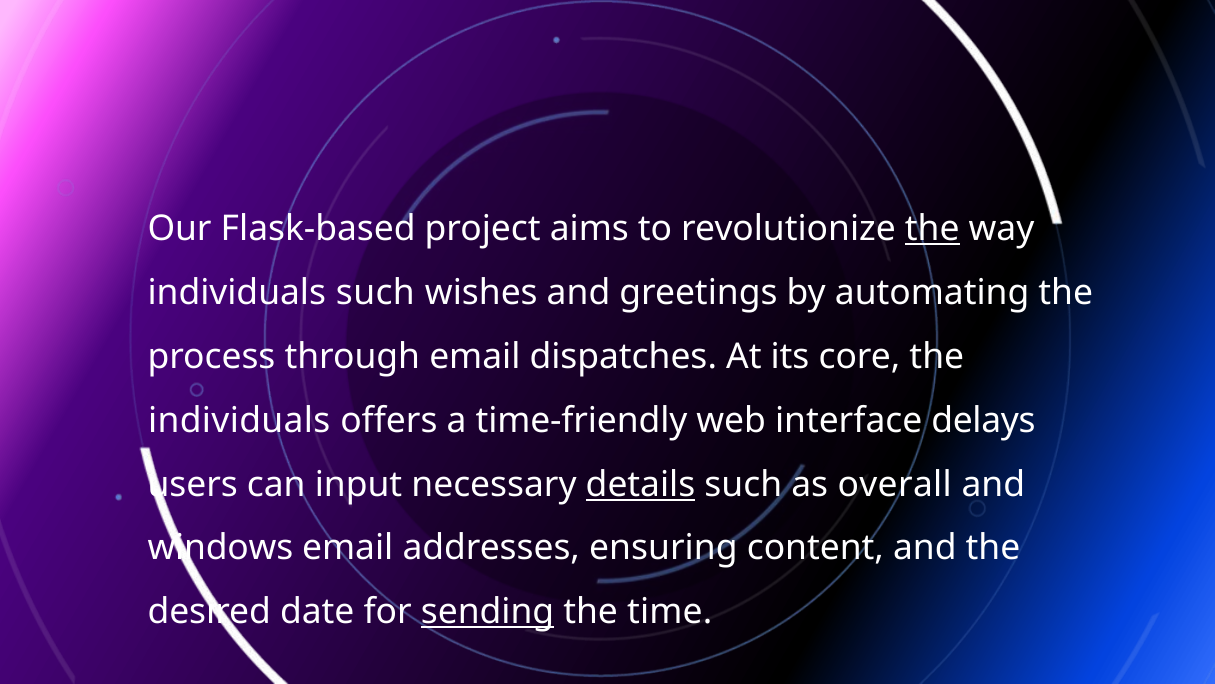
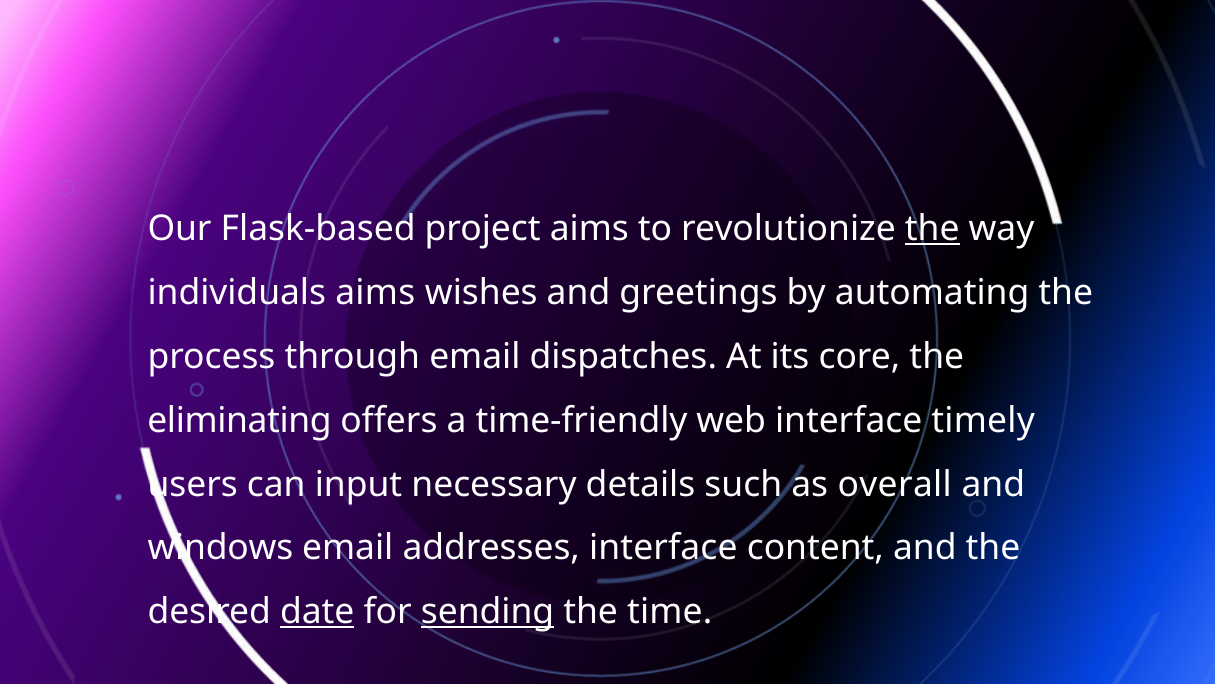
individuals such: such -> aims (375, 292)
individuals: individuals -> eliminating (240, 420)
delays: delays -> timely (983, 420)
details underline: present -> none (641, 484)
addresses ensuring: ensuring -> interface (663, 548)
date underline: none -> present (317, 612)
